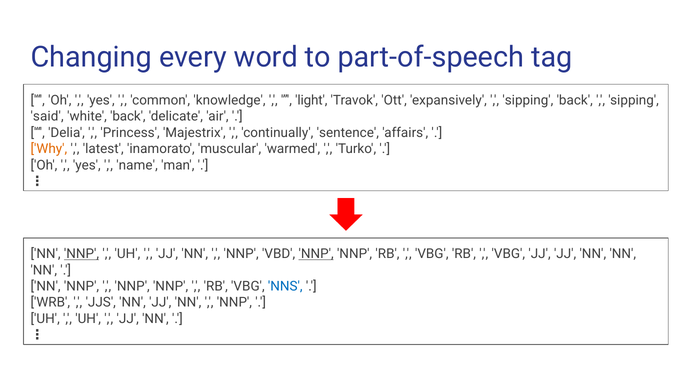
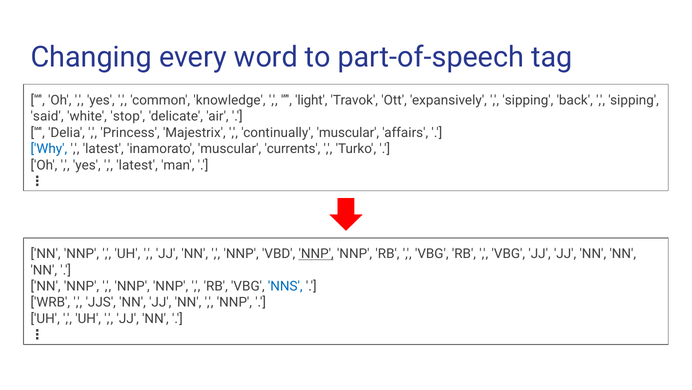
white back: back -> stop (128, 116)
continually sentence: sentence -> muscular (348, 132)
Why colour: orange -> blue (49, 149)
warmed: warmed -> currents (292, 149)
name: name -> latest (137, 165)
NNP underline: present -> none (81, 253)
